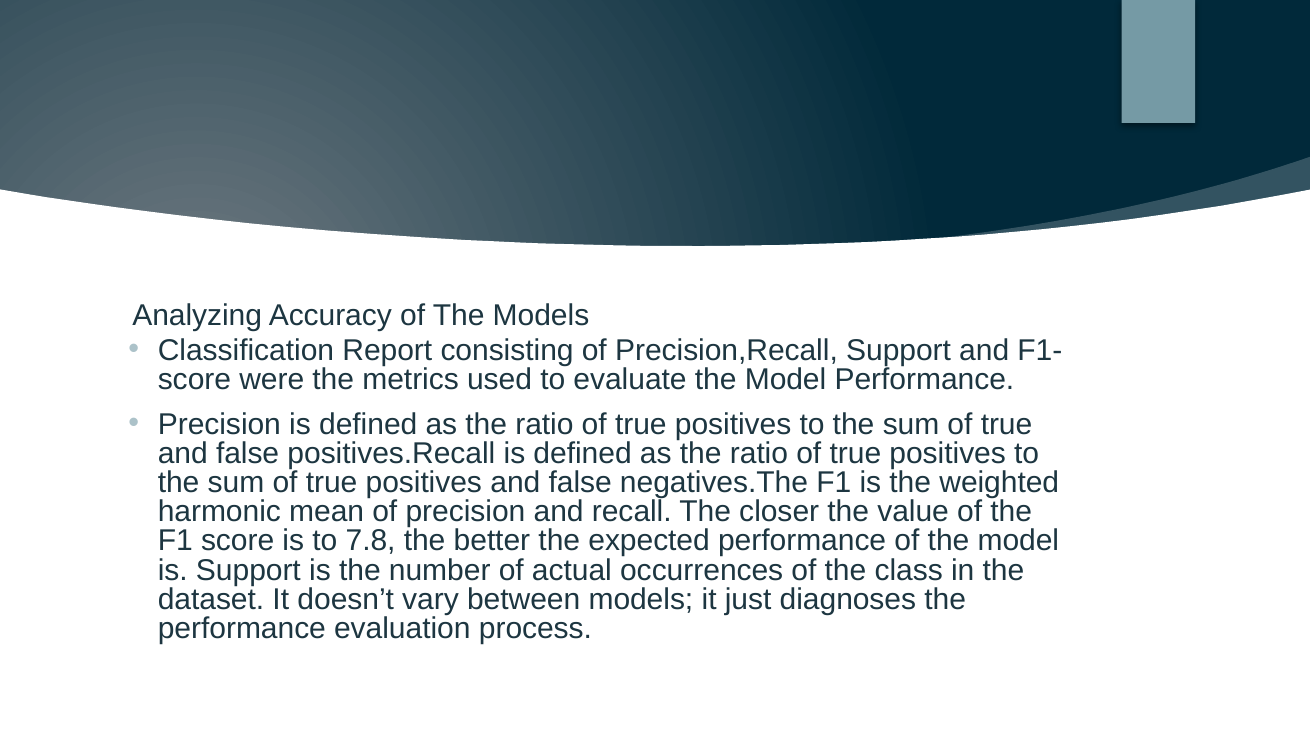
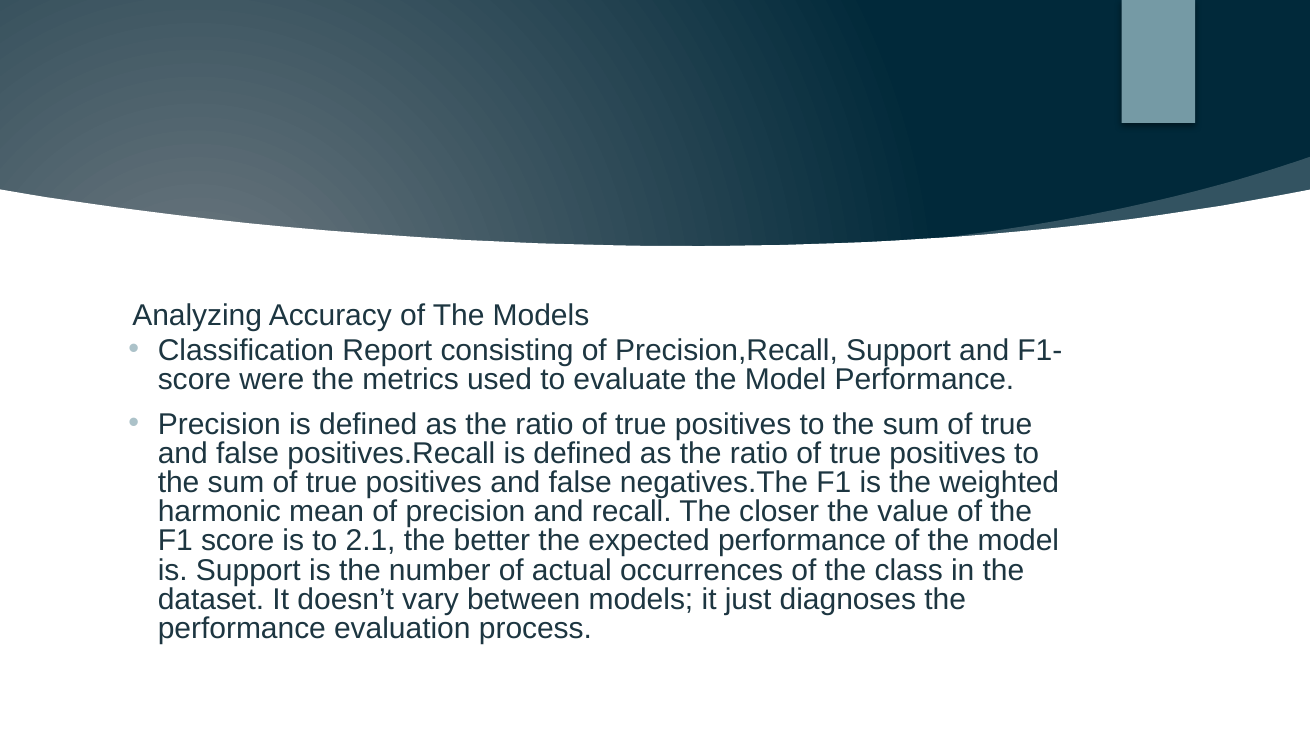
7.8: 7.8 -> 2.1 (371, 541)
